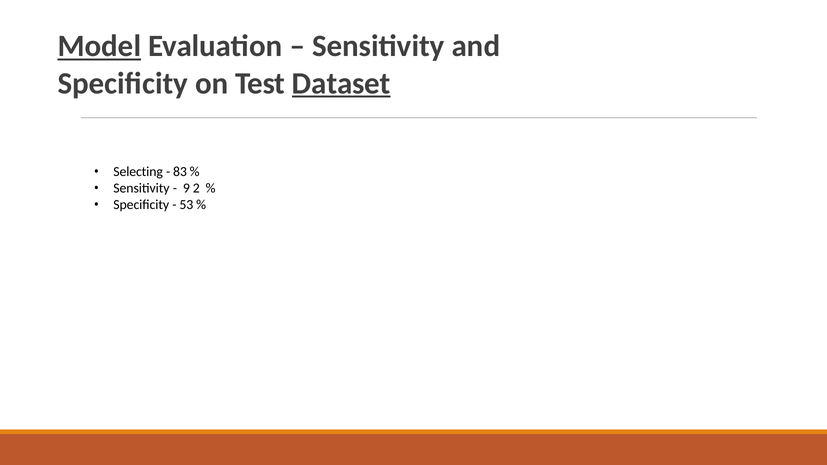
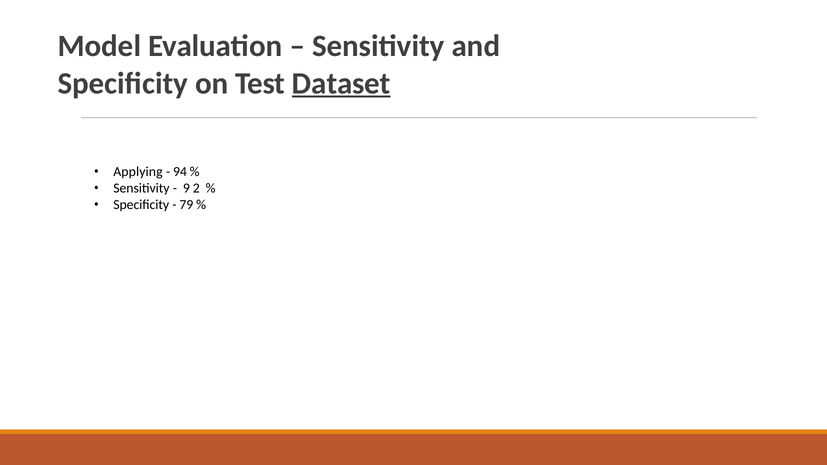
Model underline: present -> none (99, 46)
Selecting: Selecting -> Applying (138, 172)
83: 83 -> 94 (180, 172)
53: 53 -> 79 (186, 205)
